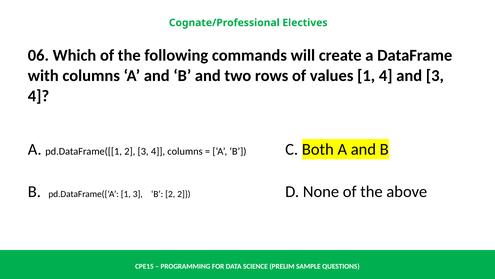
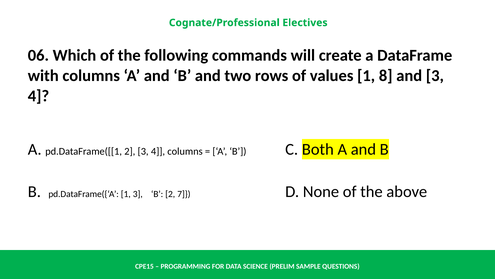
1 4: 4 -> 8 (386, 76)
2 2: 2 -> 7 (184, 194)
